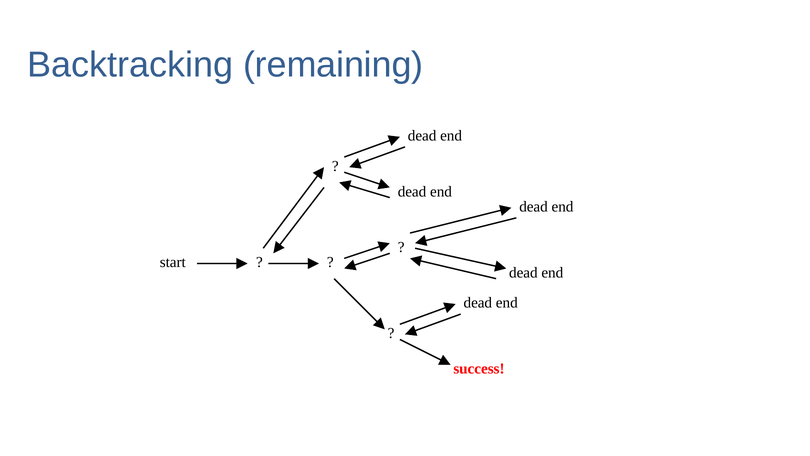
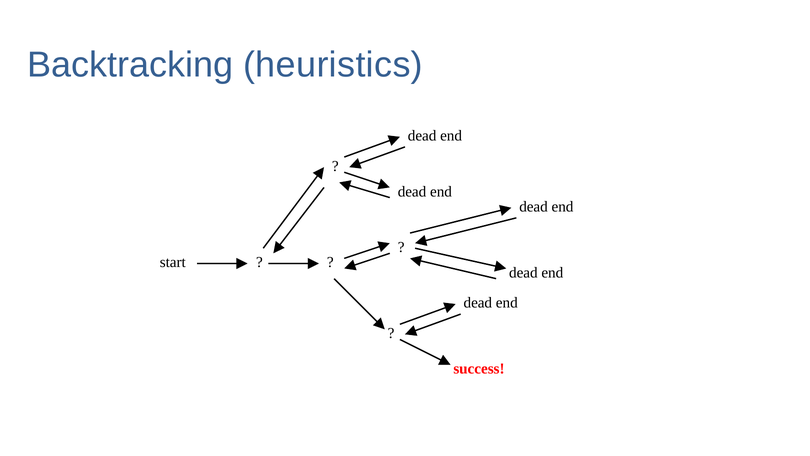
remaining: remaining -> heuristics (333, 65)
